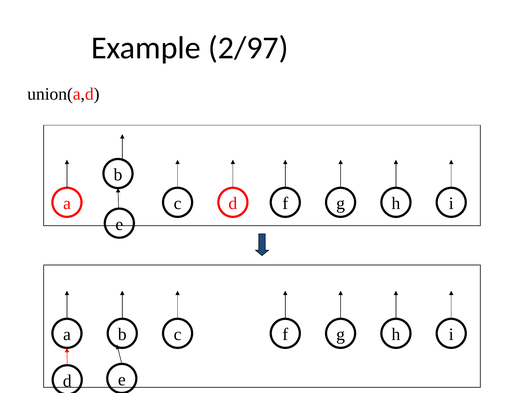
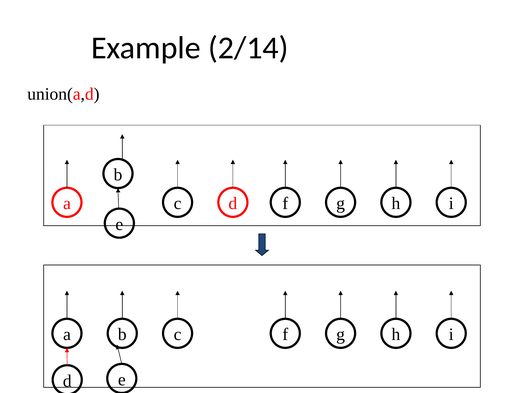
2/97: 2/97 -> 2/14 (248, 48)
